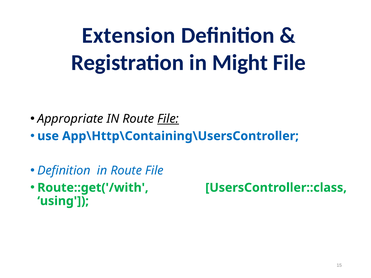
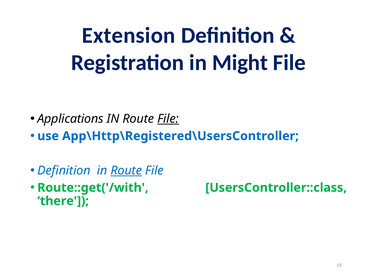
Appropriate: Appropriate -> Applications (70, 119)
App\Http\Containing\UsersController: App\Http\Containing\UsersController -> App\Http\Registered\UsersController (180, 136)
Route underline: none -> present (126, 171)
using: using -> there (63, 201)
